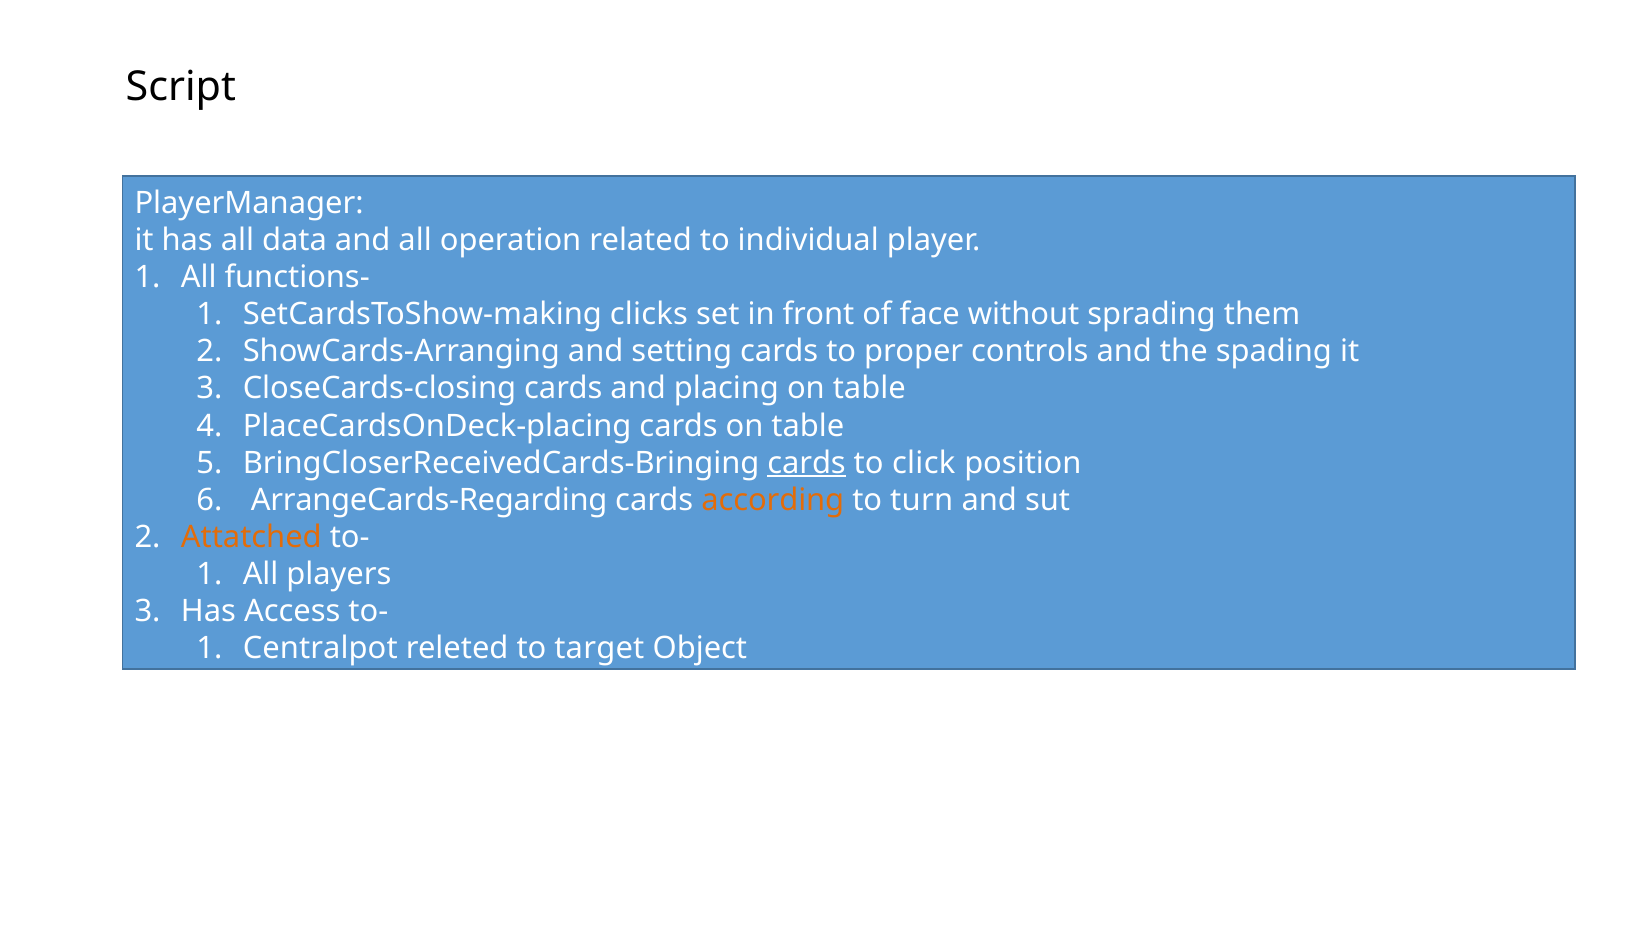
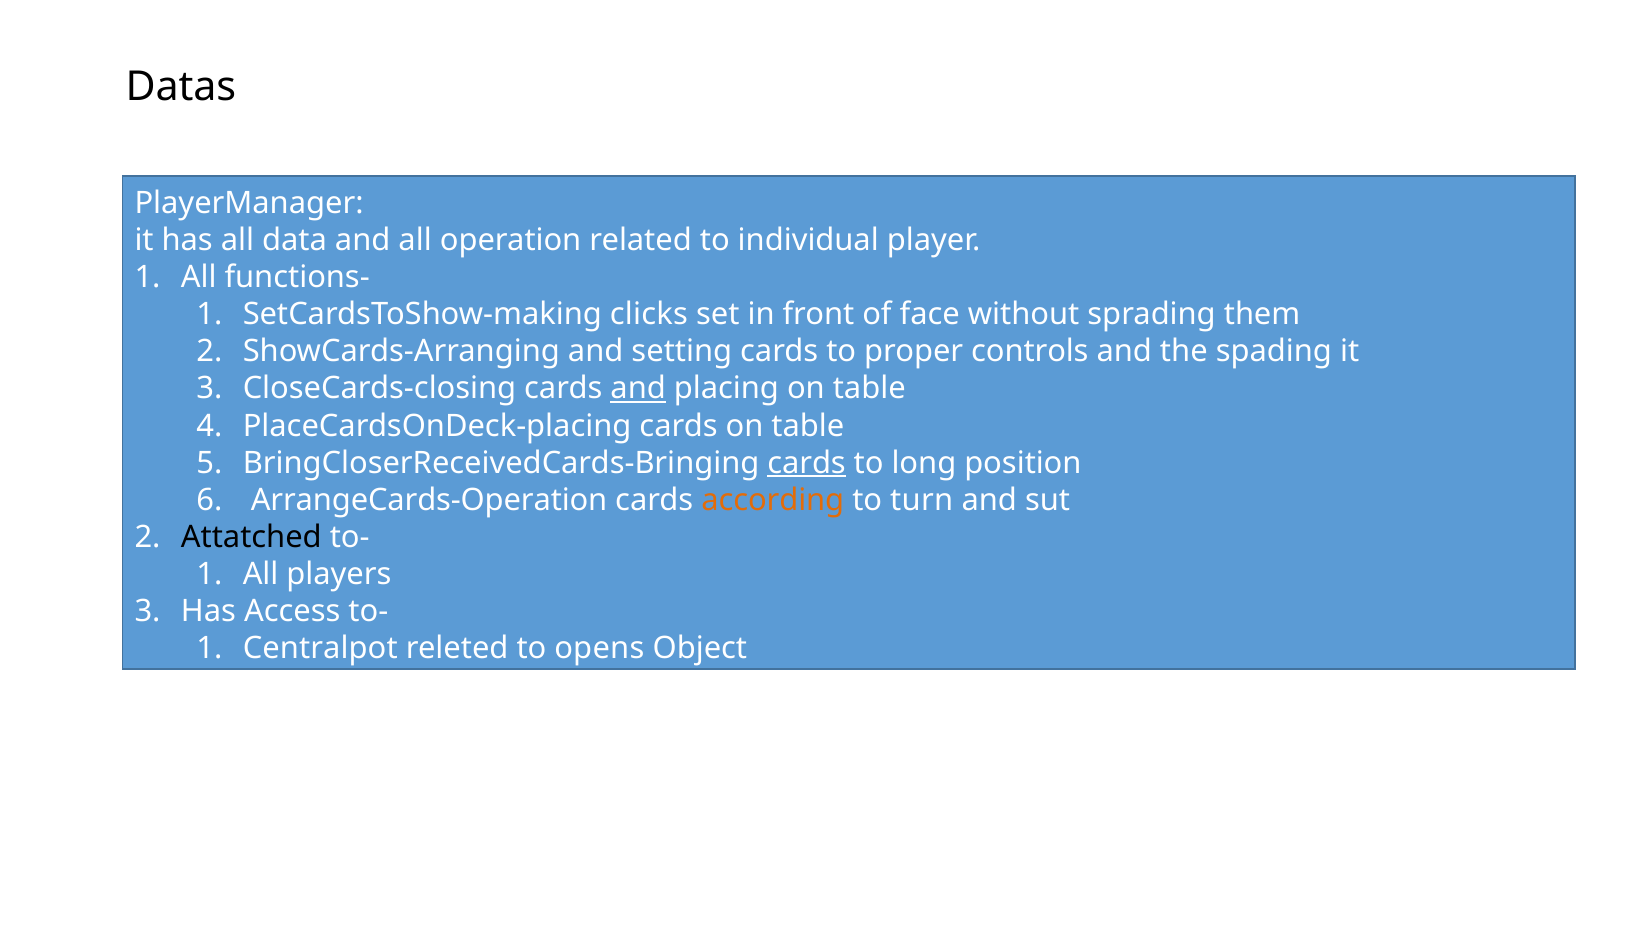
Script: Script -> Datas (181, 87)
and underline: none -> present (638, 389)
click: click -> long (924, 463)
ArrangeCards-Regarding: ArrangeCards-Regarding -> ArrangeCards-Operation (429, 500)
Attatched colour: orange -> black (251, 537)
target: target -> opens (599, 648)
